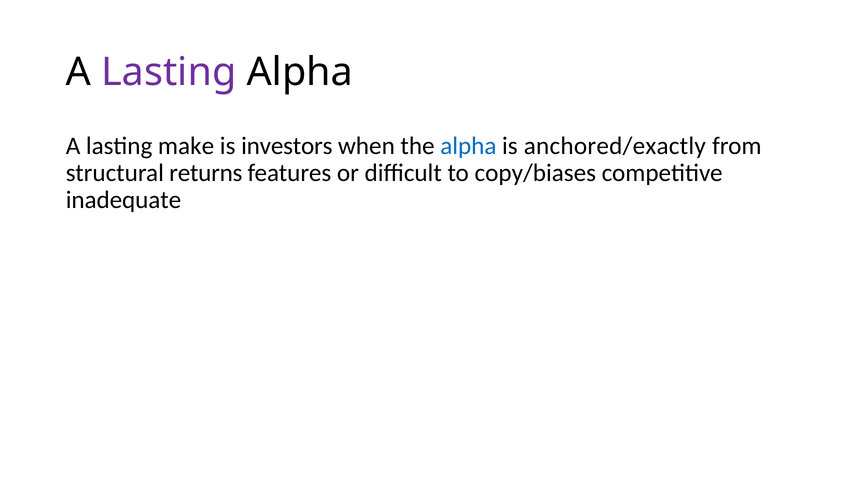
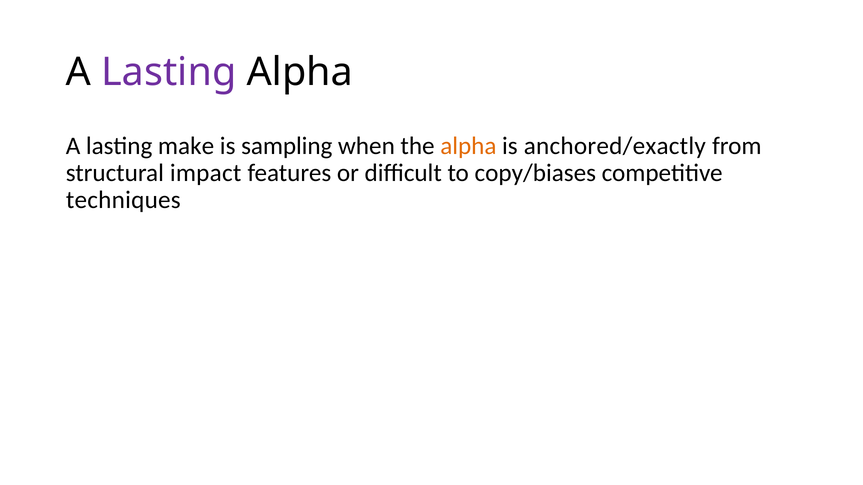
investors: investors -> sampling (287, 146)
alpha colour: blue -> orange (468, 146)
returns: returns -> impact (206, 173)
inadequate: inadequate -> techniques (123, 200)
